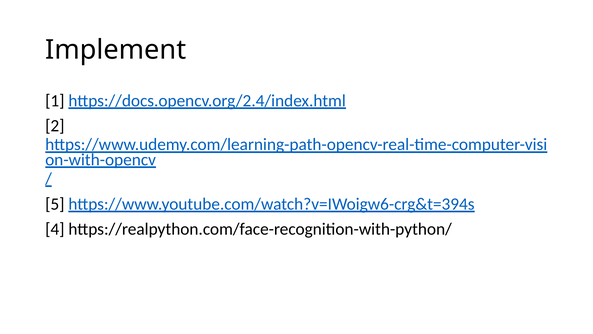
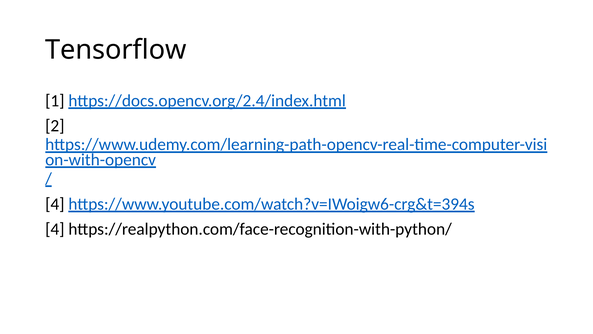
Implement: Implement -> Tensorflow (116, 50)
5: 5 -> 4 (55, 204)
